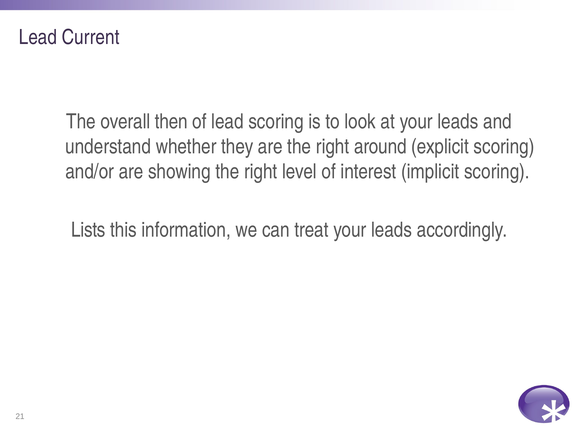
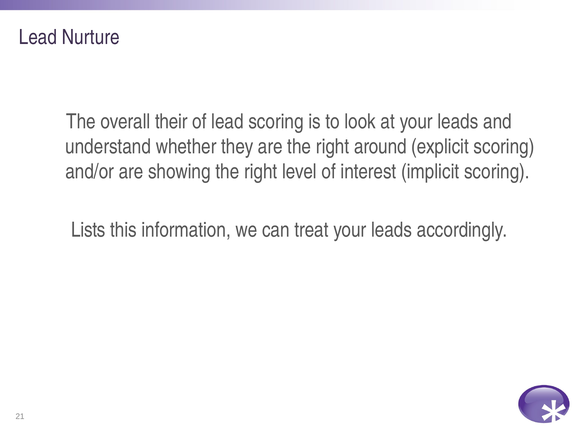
Current: Current -> Nurture (91, 37)
then: then -> their (171, 122)
